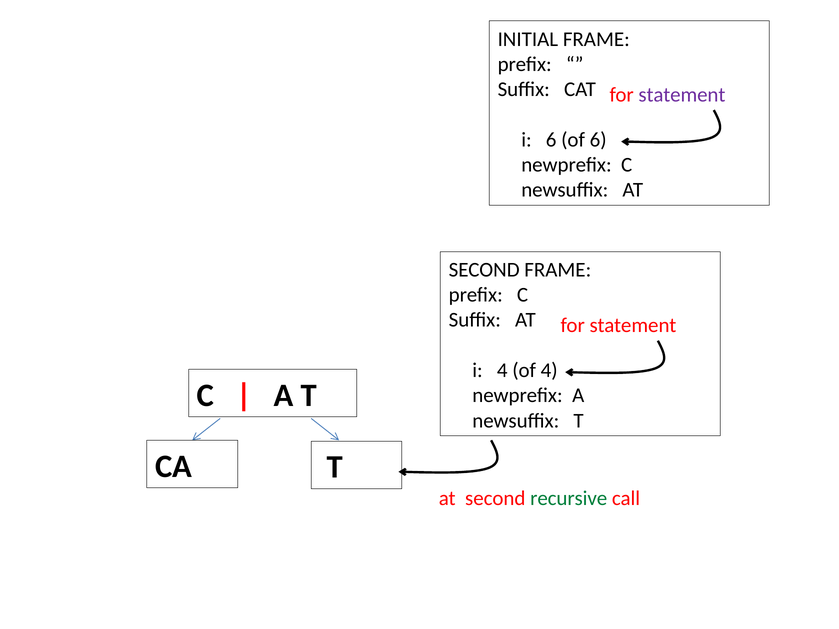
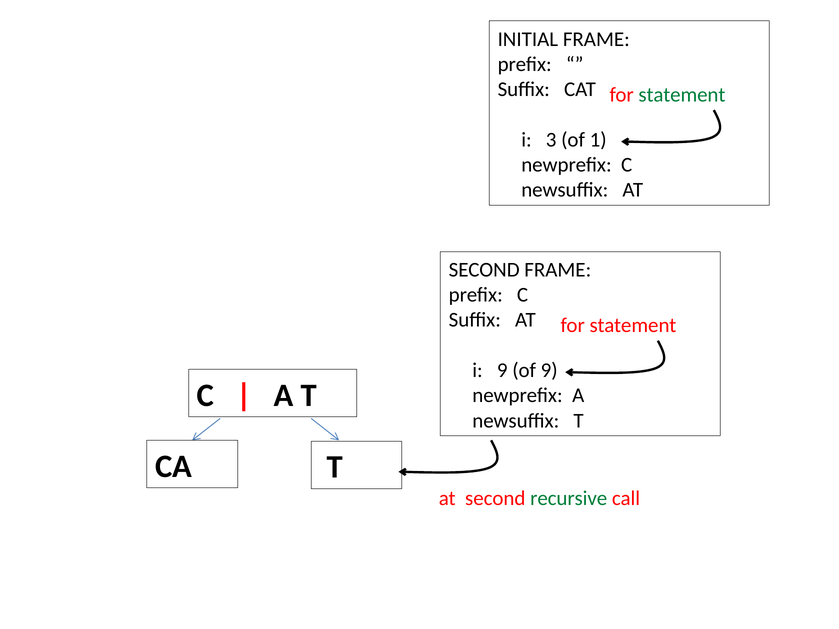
statement colour: purple -> green (682, 95)
i 6: 6 -> 3 (551, 140)
of 6: 6 -> 1 (598, 140)
i 4: 4 -> 9 (502, 371)
of 4: 4 -> 9 (549, 371)
